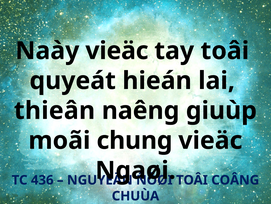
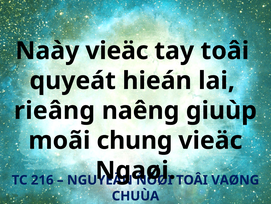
thieân: thieân -> rieâng (54, 110)
436: 436 -> 216 (42, 180)
COÂNG: COÂNG -> VAØNG (235, 180)
